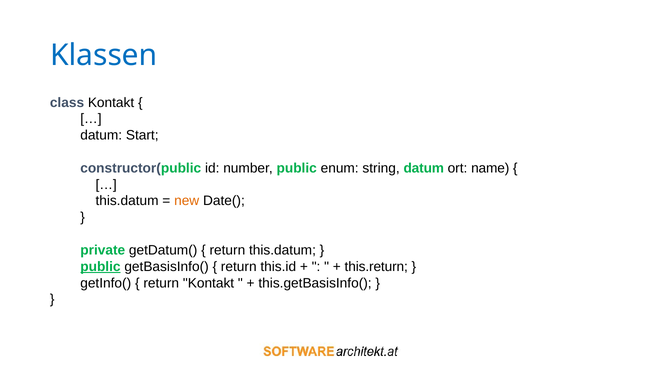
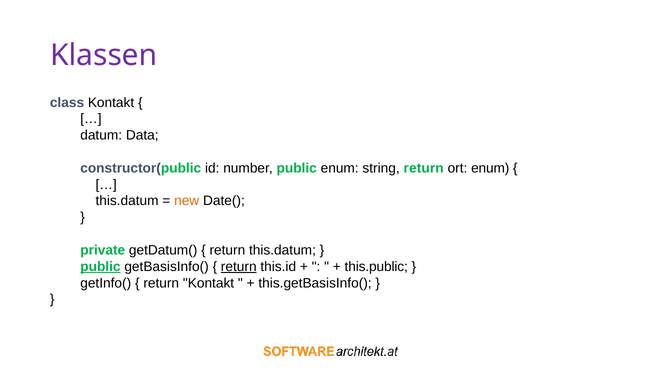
Klassen colour: blue -> purple (104, 55)
Start: Start -> Data (142, 135)
string datum: datum -> return (424, 168)
ort name: name -> enum (490, 168)
return underline: none -> present (239, 267)
this.return: this.return -> this.public (376, 267)
